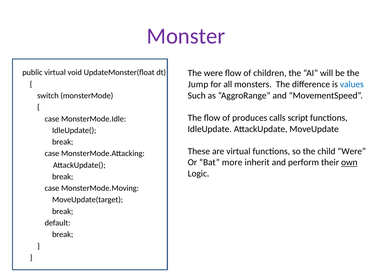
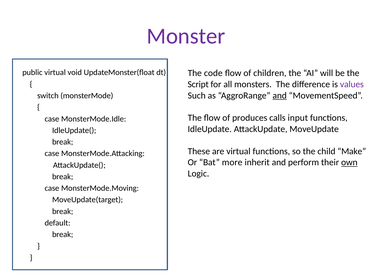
The were: were -> code (213, 73)
Jump: Jump -> Script (198, 84)
values colour: blue -> purple (352, 84)
and underline: none -> present (280, 95)
script: script -> input (298, 118)
child Were: Were -> Make (352, 151)
